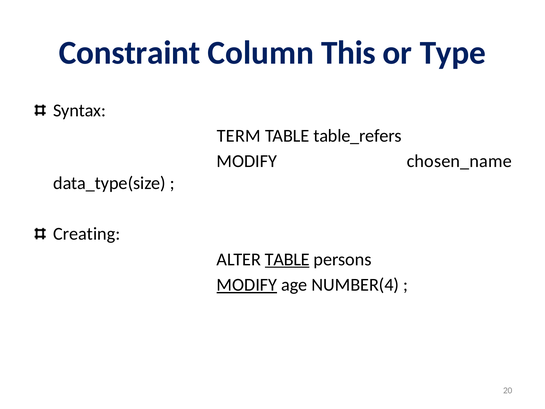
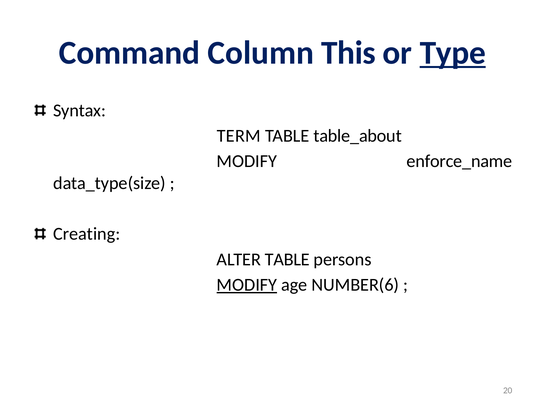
Constraint: Constraint -> Command (130, 53)
Type underline: none -> present (453, 53)
table_refers: table_refers -> table_about (358, 136)
chosen_name: chosen_name -> enforce_name (459, 161)
TABLE underline: present -> none (287, 259)
NUMBER(4: NUMBER(4 -> NUMBER(6 (355, 285)
